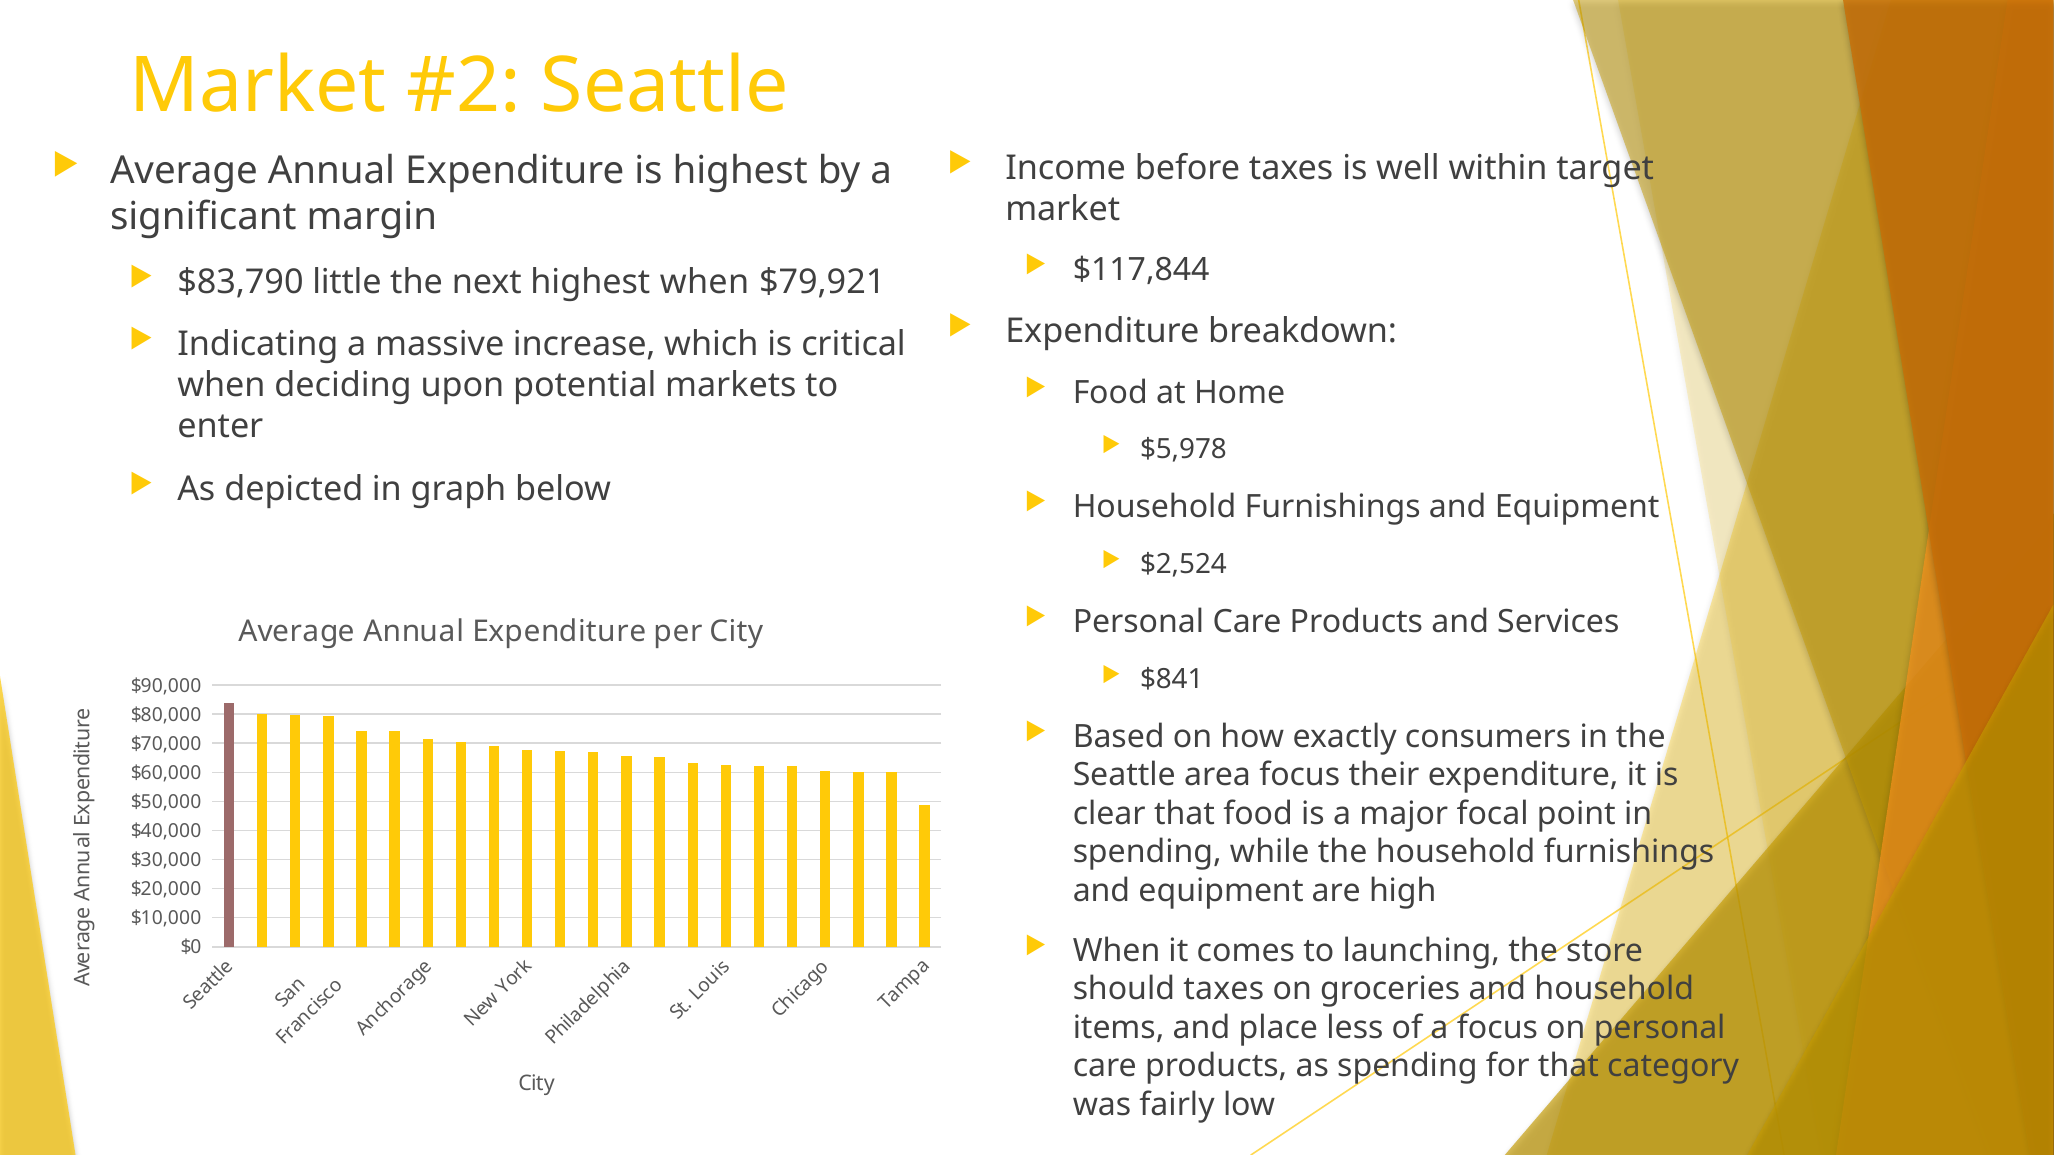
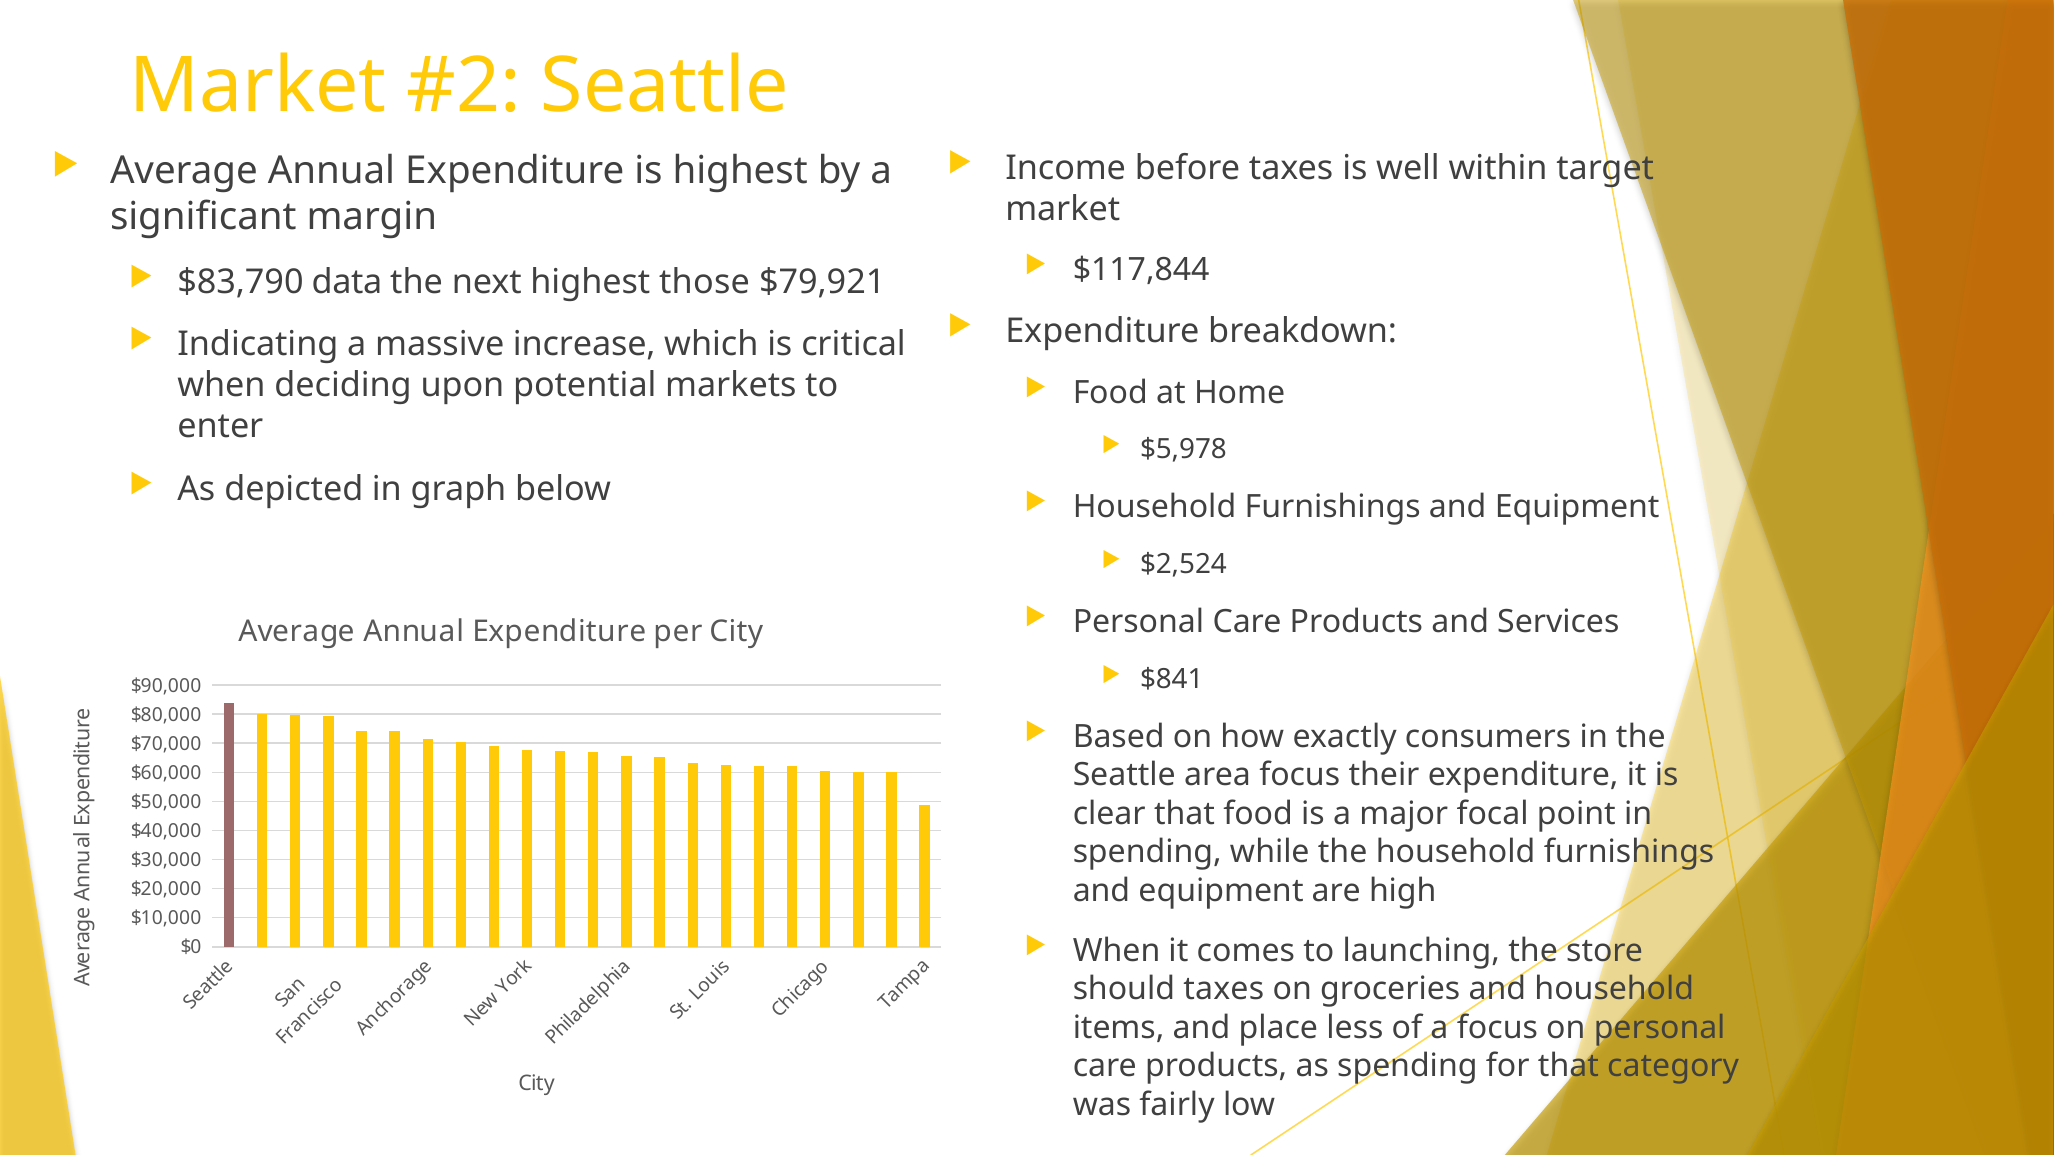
little: little -> data (347, 282)
highest when: when -> those (705, 282)
